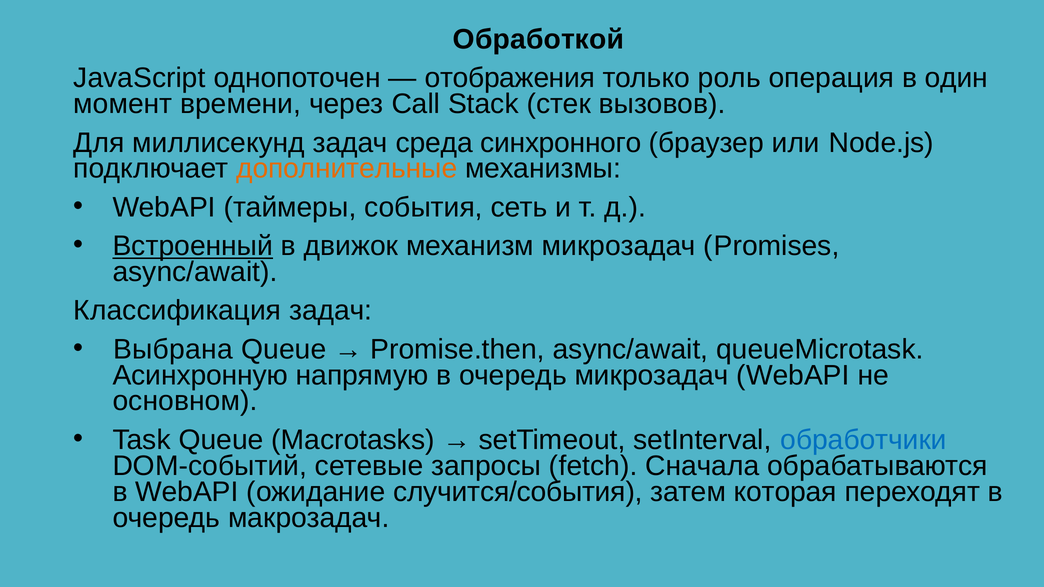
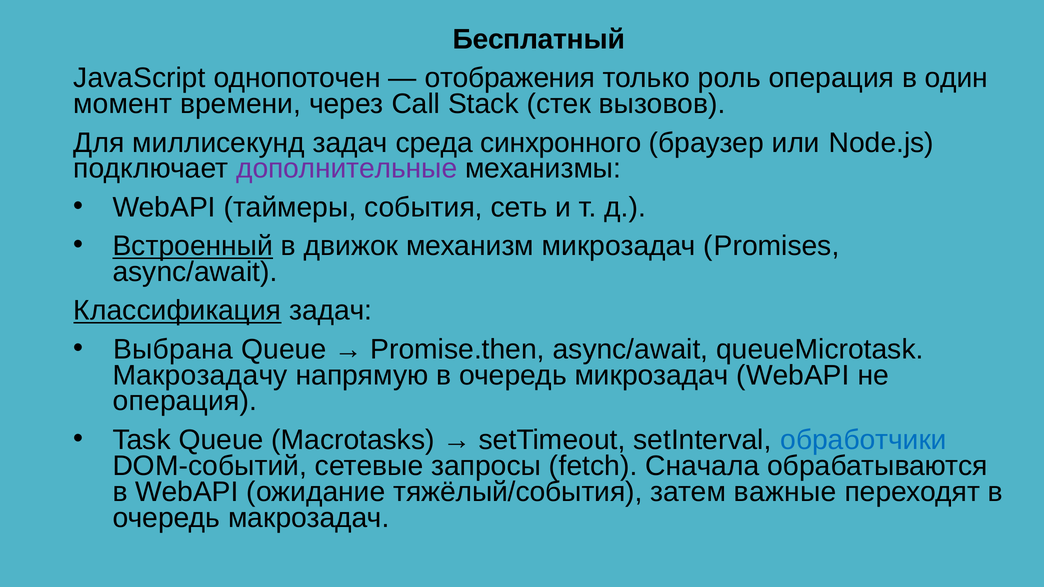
Обработкой: Обработкой -> Бесплатный (539, 39)
дополнительные colour: orange -> purple (347, 169)
Классификация underline: none -> present (177, 311)
Асинхронную: Асинхронную -> Макрозадачу (200, 375)
основном: основном -> операция (185, 401)
случится/события: случится/события -> тяжёлый/события (518, 492)
которая: которая -> важные (785, 492)
